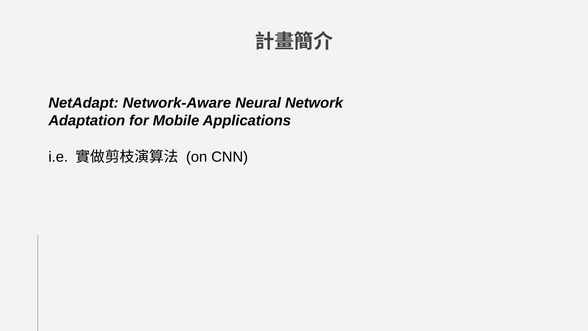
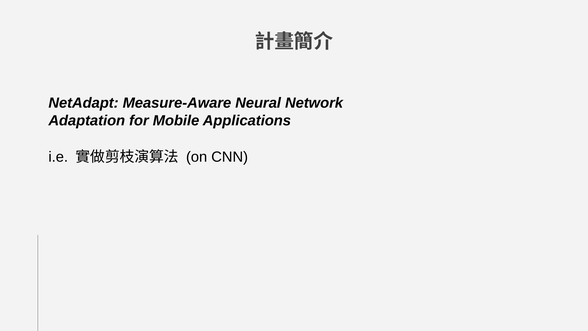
Network-Aware: Network-Aware -> Measure-Aware (177, 103)
